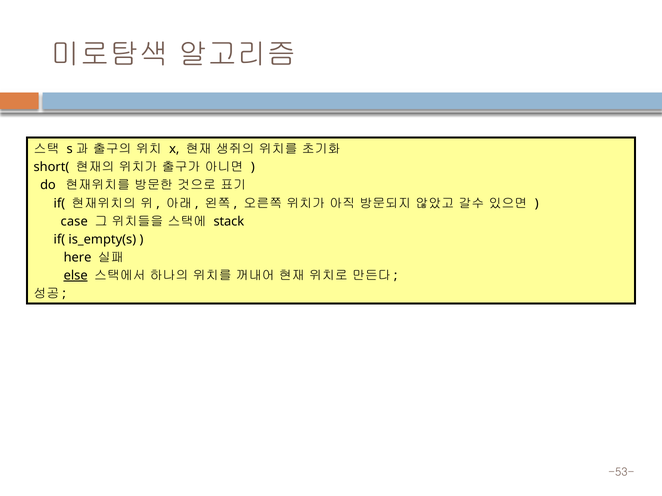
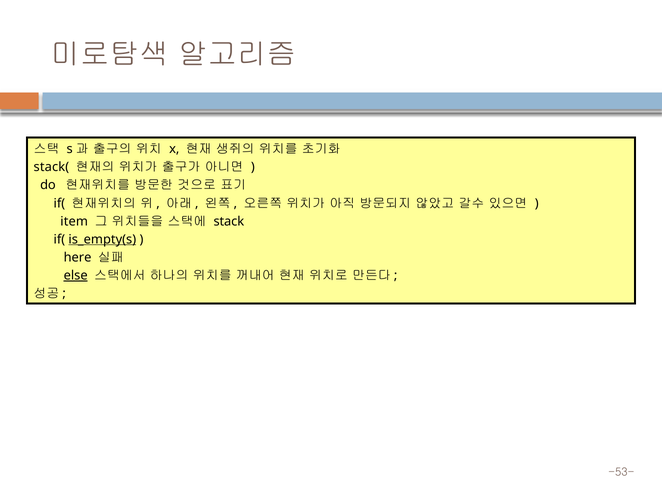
short(: short( -> stack( (51, 167)
case: case -> item (74, 222)
is_empty(s underline: none -> present (102, 240)
